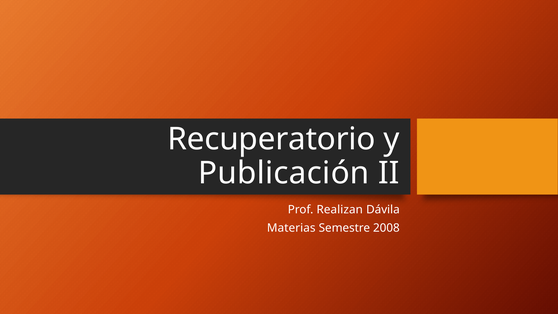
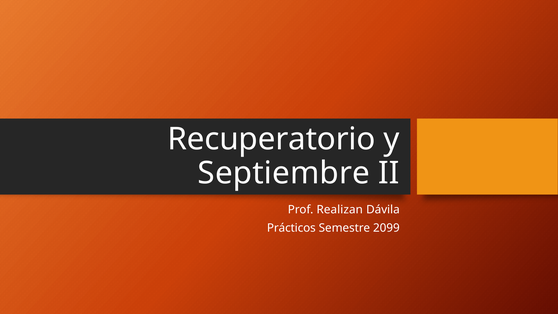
Publicación: Publicación -> Septiembre (284, 173)
Materias: Materias -> Prácticos (291, 228)
2008: 2008 -> 2099 (386, 228)
